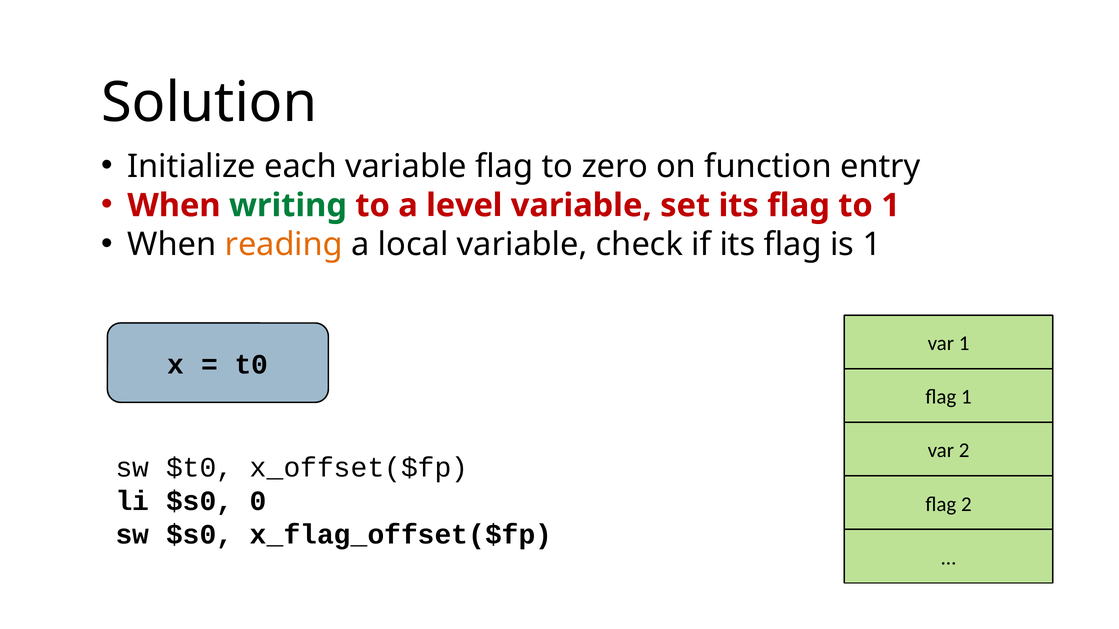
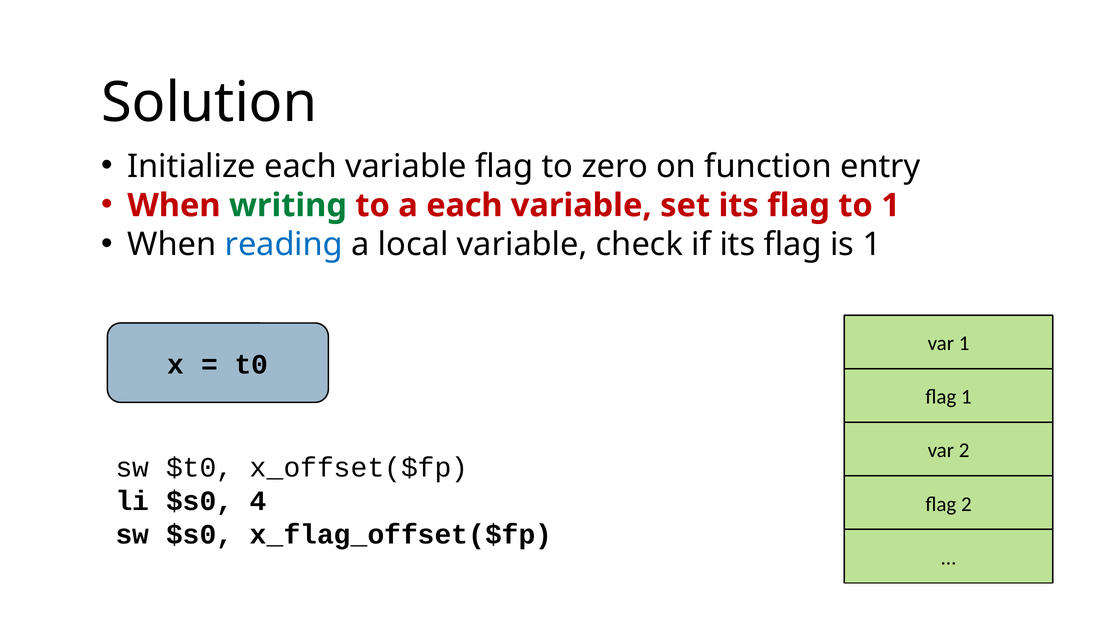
a level: level -> each (464, 206)
reading colour: orange -> blue (284, 245)
0: 0 -> 4 (258, 502)
